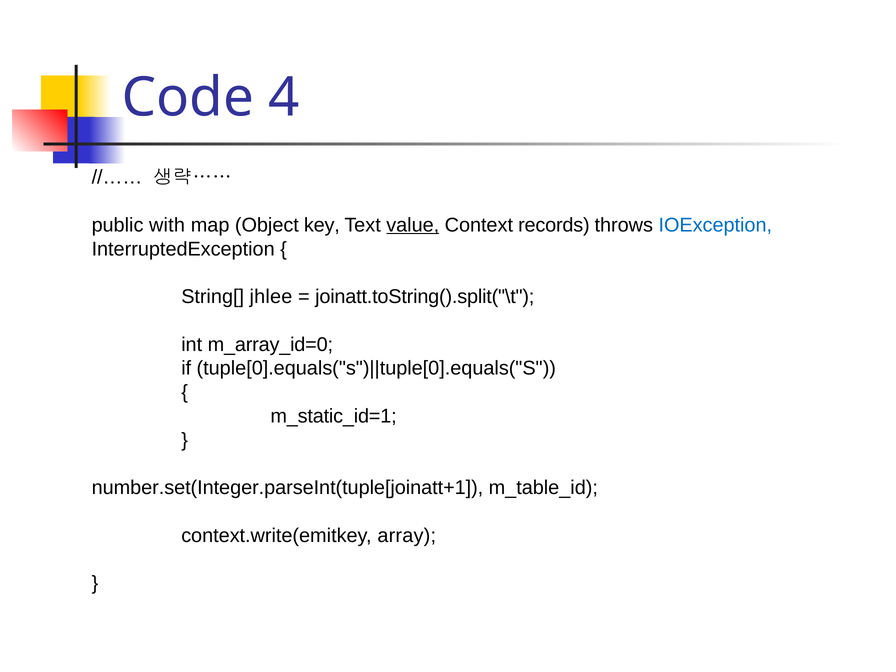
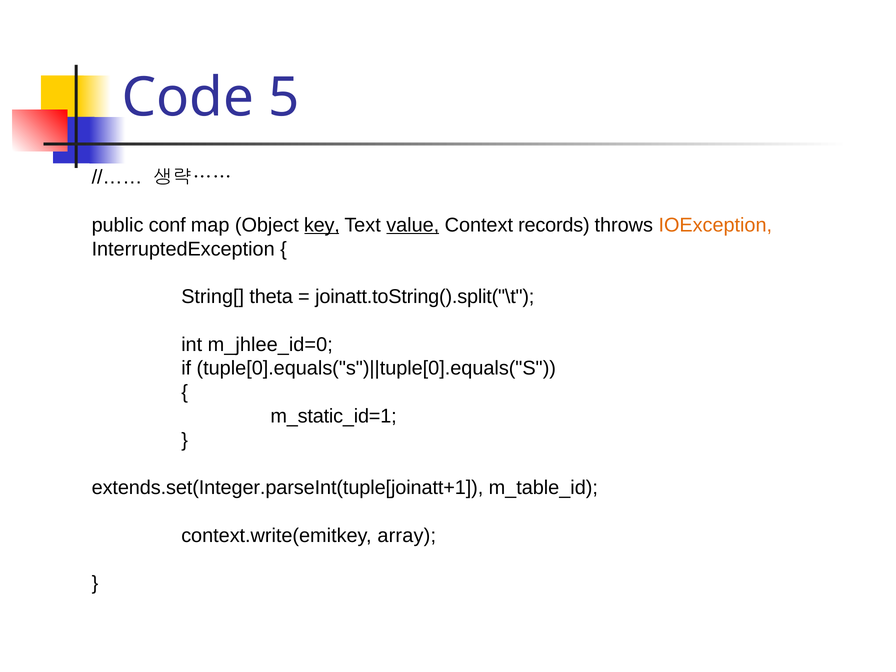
4: 4 -> 5 (284, 98)
with: with -> conf (167, 225)
key underline: none -> present (322, 225)
IOException colour: blue -> orange (715, 225)
jhlee: jhlee -> theta (271, 297)
m_array_id=0: m_array_id=0 -> m_jhlee_id=0 (270, 344)
number.set(Integer.parseInt(tuple[joinatt+1: number.set(Integer.parseInt(tuple[joinatt+1 -> extends.set(Integer.parseInt(tuple[joinatt+1 (287, 488)
